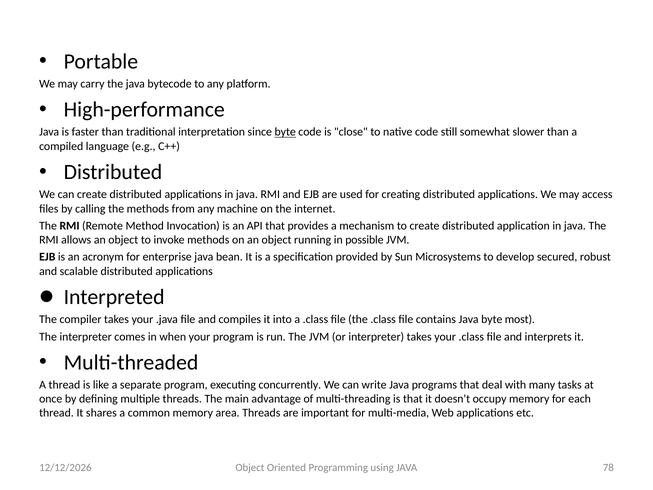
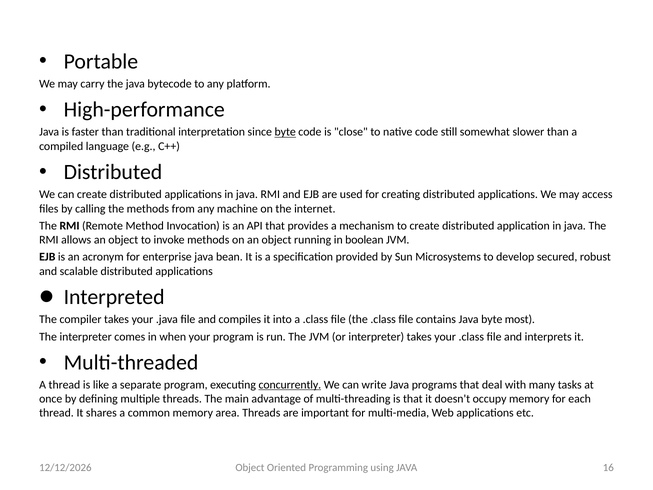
possible: possible -> boolean (364, 240)
concurrently underline: none -> present (290, 385)
78: 78 -> 16 (608, 468)
